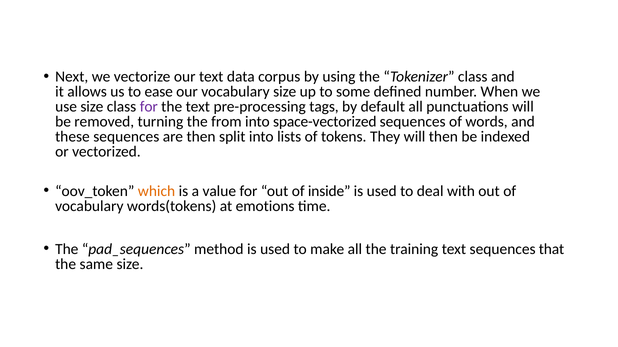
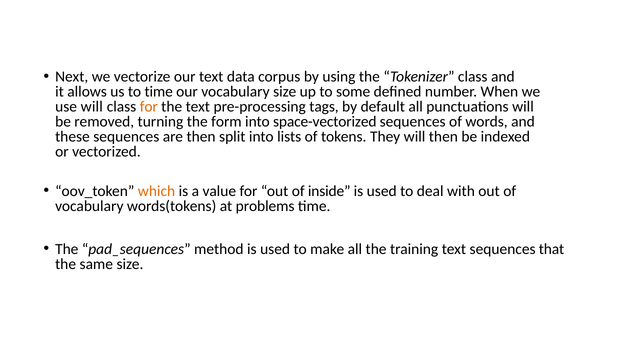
to ease: ease -> time (159, 92)
use size: size -> will (92, 107)
for colour: purple -> orange (149, 107)
from: from -> form (226, 122)
emotions: emotions -> problems (265, 206)
